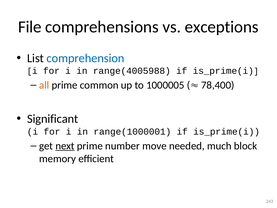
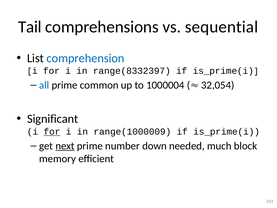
File: File -> Tail (30, 27)
exceptions: exceptions -> sequential (222, 27)
range(4005988: range(4005988 -> range(8332397 (132, 71)
all colour: orange -> blue (44, 85)
1000005: 1000005 -> 1000004 (165, 85)
78,400: 78,400 -> 32,054 (218, 85)
for underline: none -> present (52, 131)
range(1000001: range(1000001 -> range(1000009 (132, 131)
move: move -> down (154, 146)
